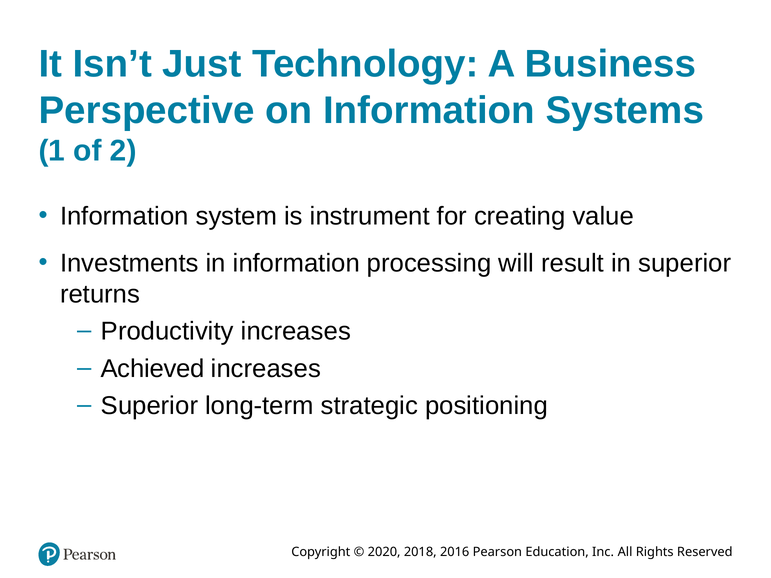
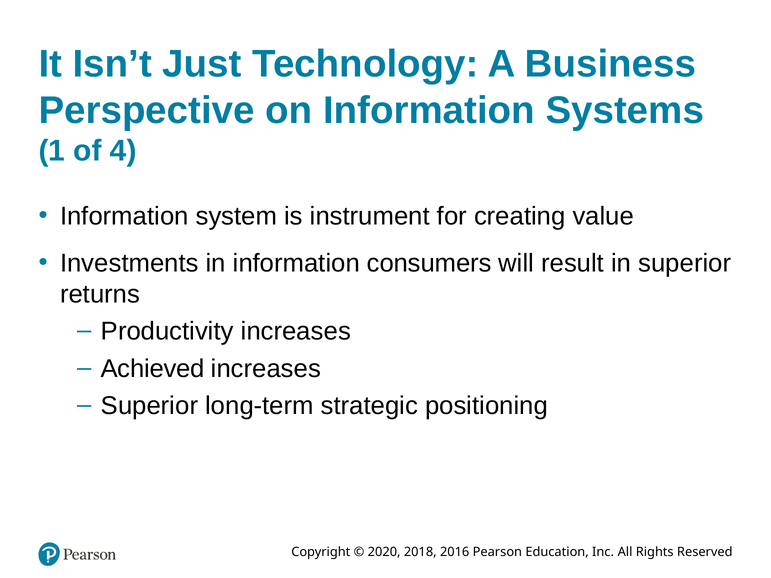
2: 2 -> 4 (123, 151)
processing: processing -> consumers (429, 263)
